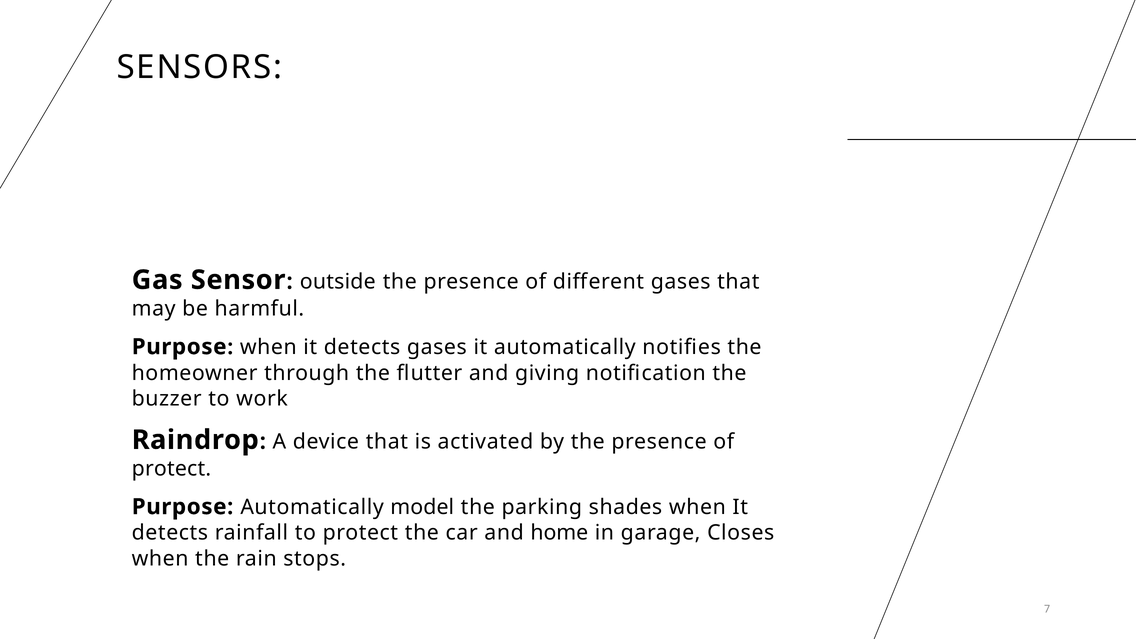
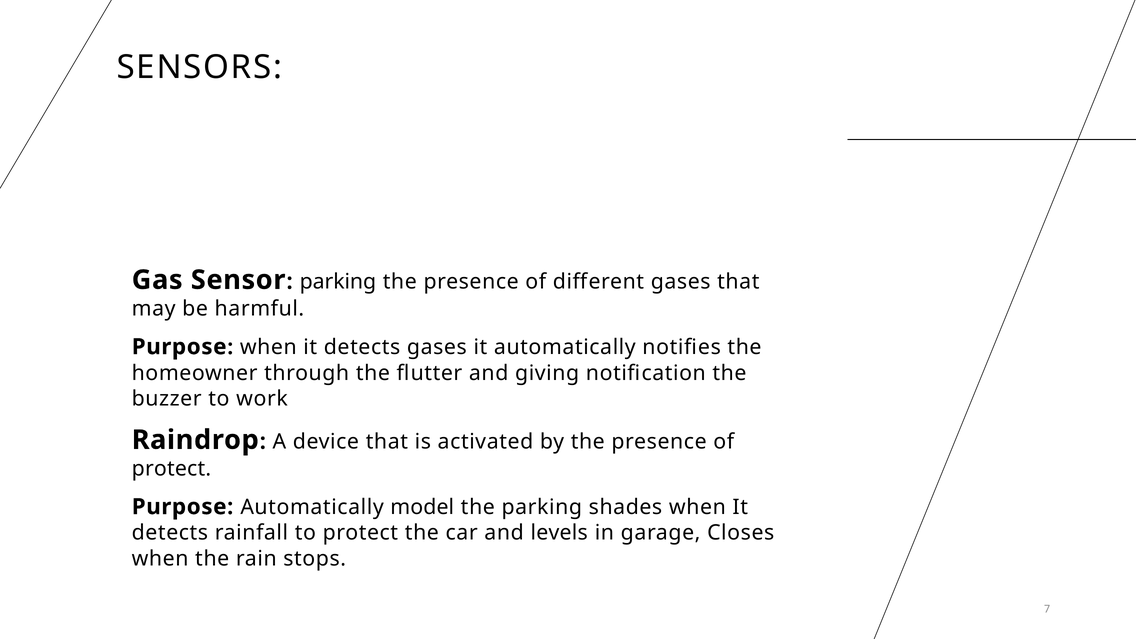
Sensor outside: outside -> parking (338, 282)
home: home -> levels (559, 533)
